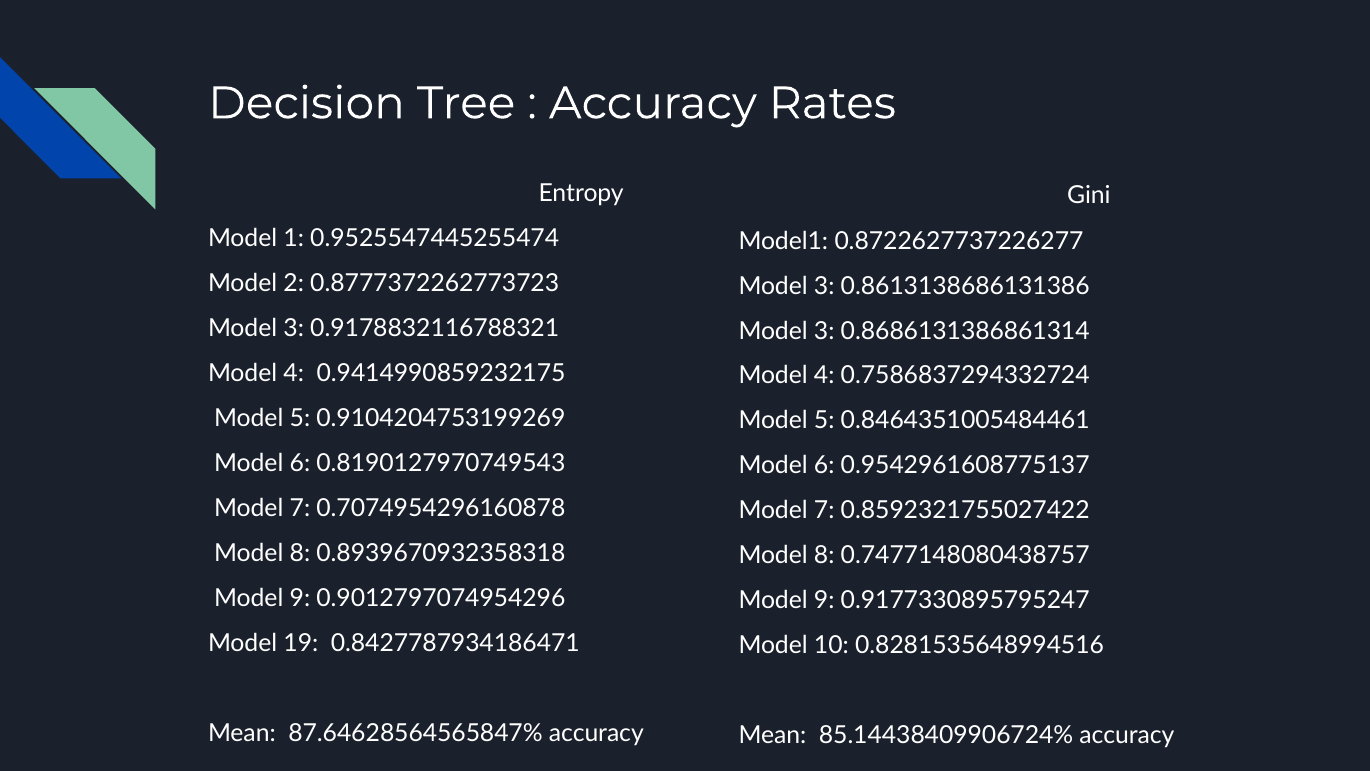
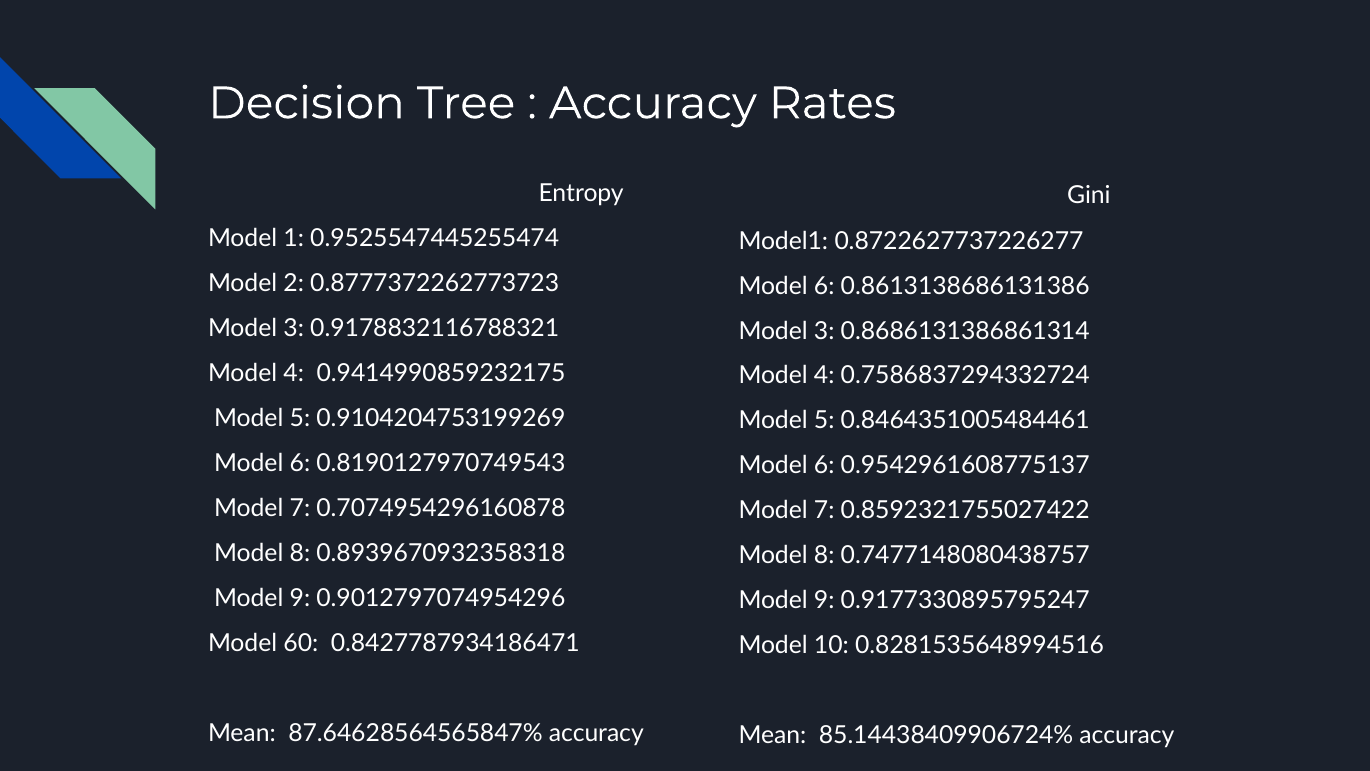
3: 3 -> 6 (824, 286)
19: 19 -> 60 (301, 643)
